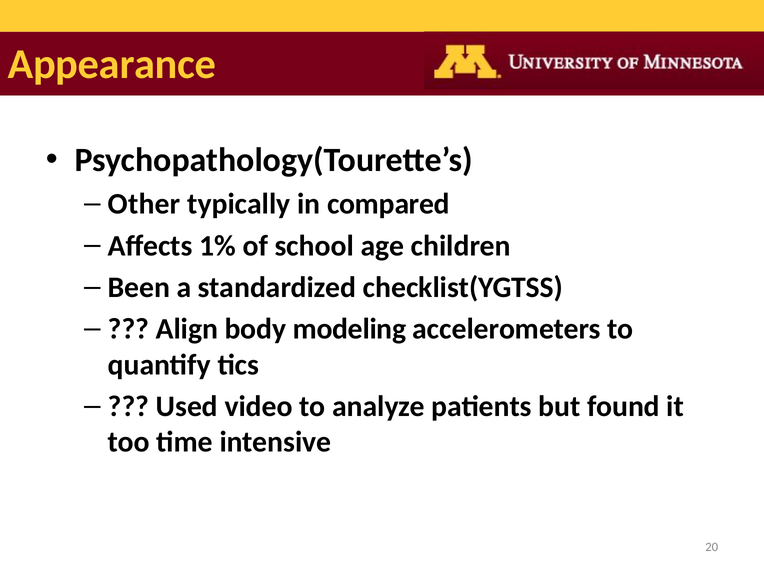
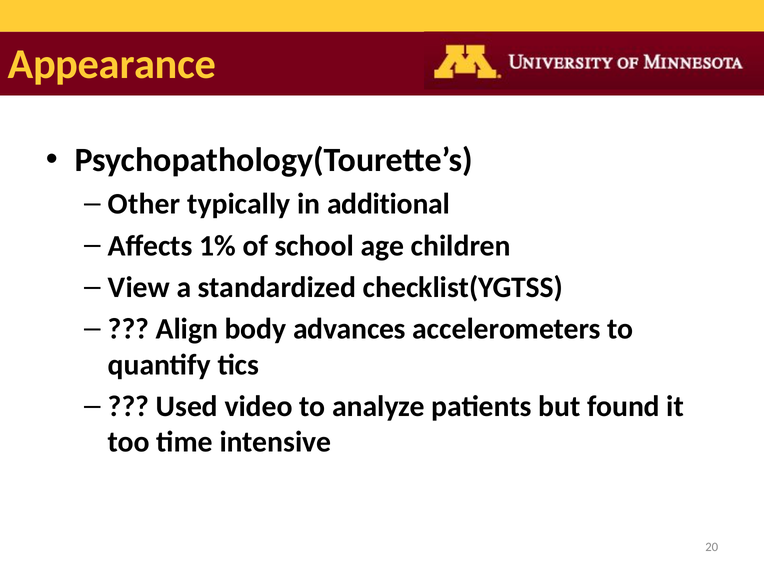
compared: compared -> additional (388, 204)
Been: Been -> View (139, 287)
modeling: modeling -> advances (349, 329)
